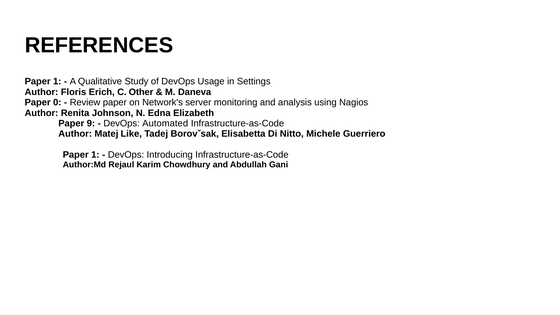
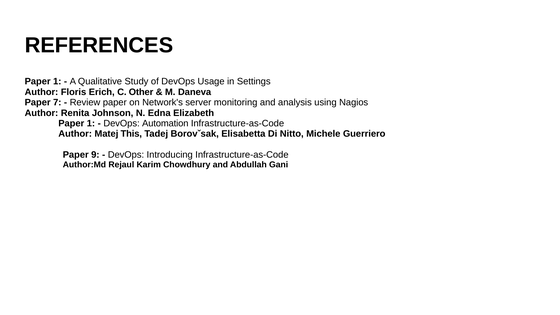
0: 0 -> 7 (57, 102)
9: 9 -> 1 (91, 123)
Automated: Automated -> Automation (165, 123)
Like: Like -> This (131, 134)
1: 1 -> 9 (95, 155)
